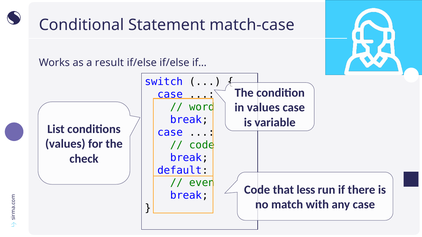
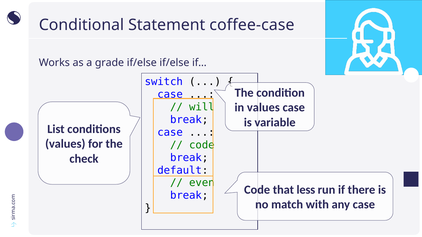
match-case: match-case -> coffee-case (252, 25)
result: result -> grade (109, 63)
word: word -> will (202, 107)
